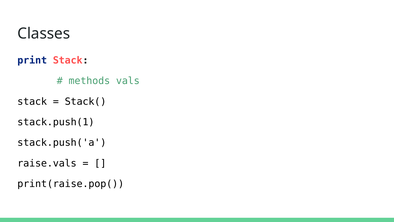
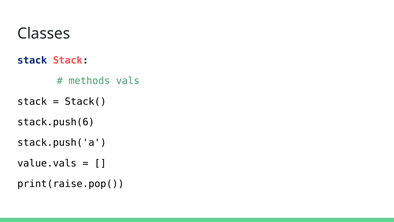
print: print -> stack (32, 60)
stack.push(1: stack.push(1 -> stack.push(6 (56, 122)
raise.vals: raise.vals -> value.vals (47, 163)
